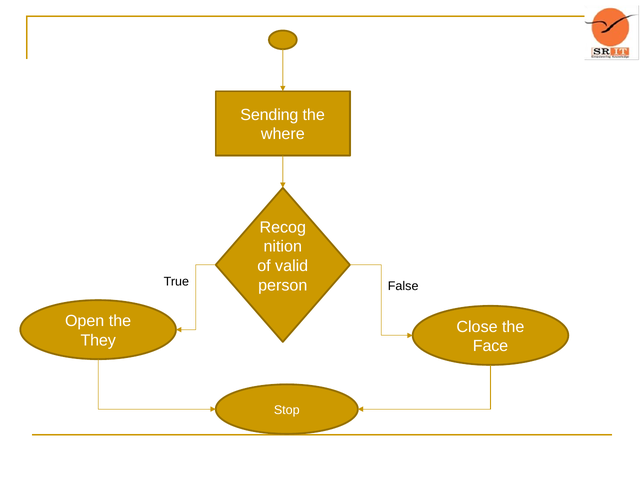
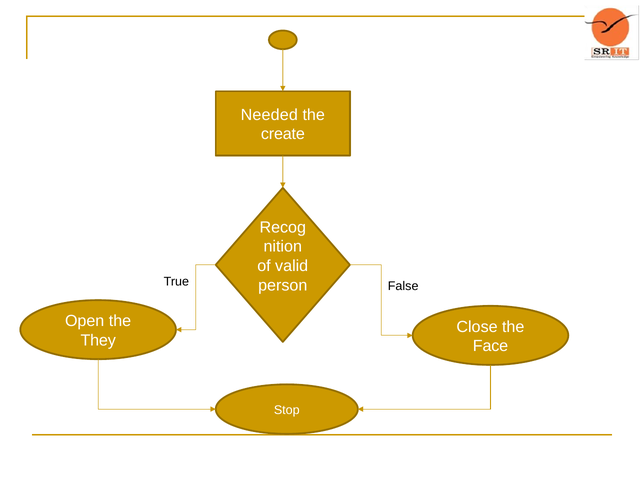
Sending: Sending -> Needed (269, 115)
where: where -> create (283, 134)
